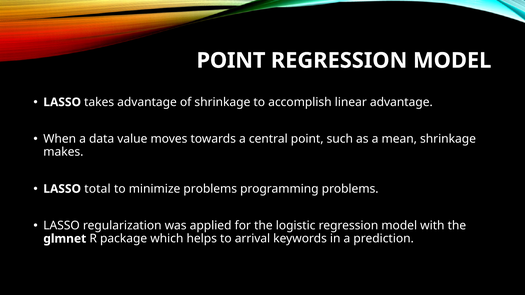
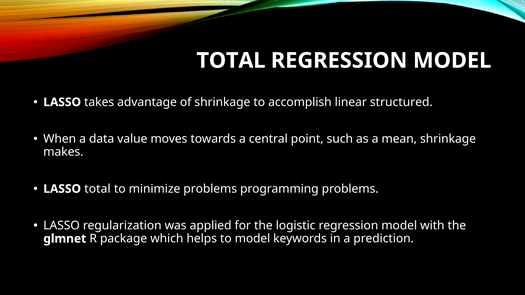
POINT: POINT -> TOTAL (231, 61)
linear advantage: advantage -> structured (401, 102)
to arrival: arrival -> model (252, 239)
